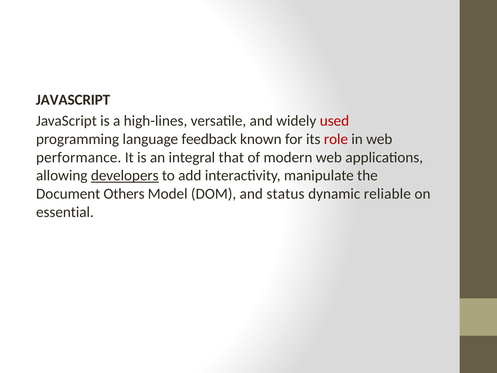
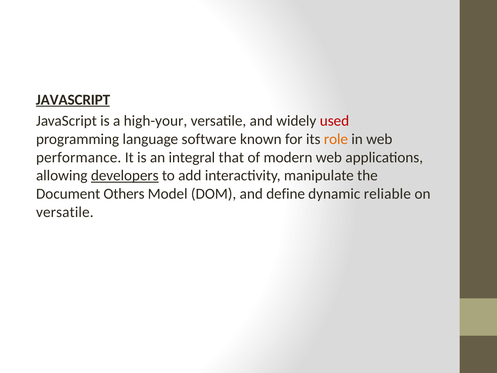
JAVASCRIPT underline: none -> present (73, 100)
high-lines: high-lines -> high-your (155, 121)
feedback: feedback -> software (209, 139)
role colour: red -> orange (336, 139)
status: status -> define (286, 194)
essential: essential -> versatile (65, 212)
